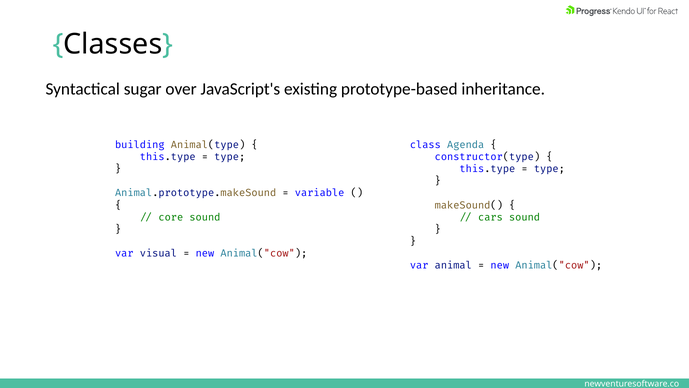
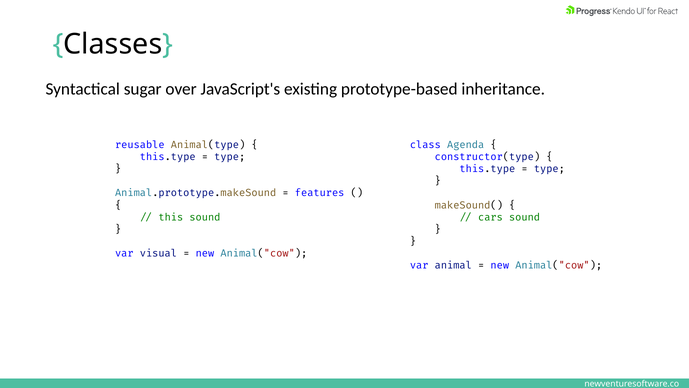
building: building -> reusable (140, 145)
variable: variable -> features (320, 193)
core: core -> this (171, 217)
